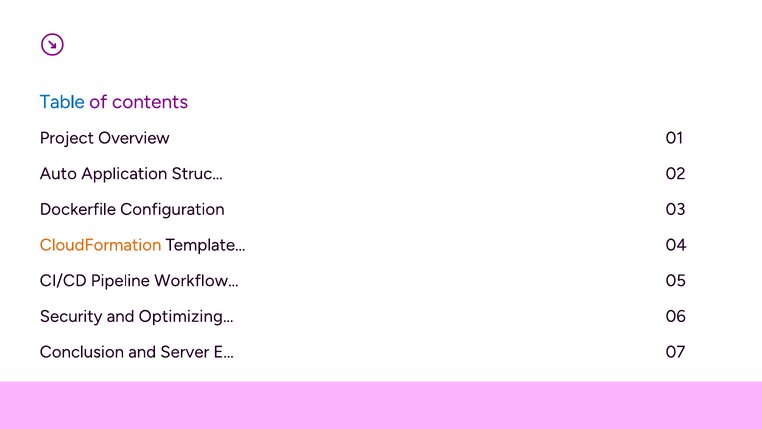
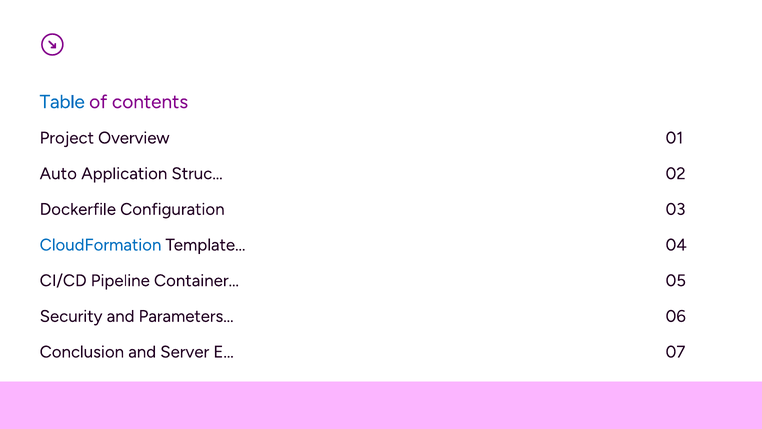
CloudFormation colour: orange -> blue (101, 245)
Workflow…: Workflow… -> Container… (196, 280)
Optimizing…: Optimizing… -> Parameters… (186, 316)
